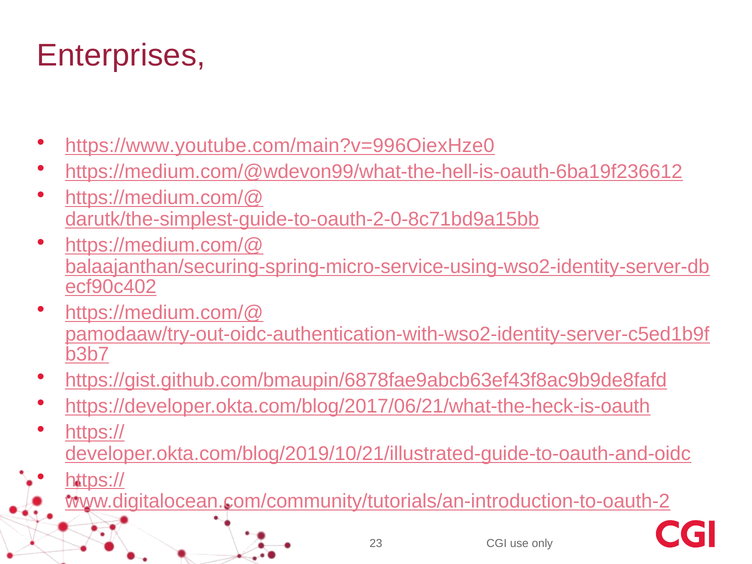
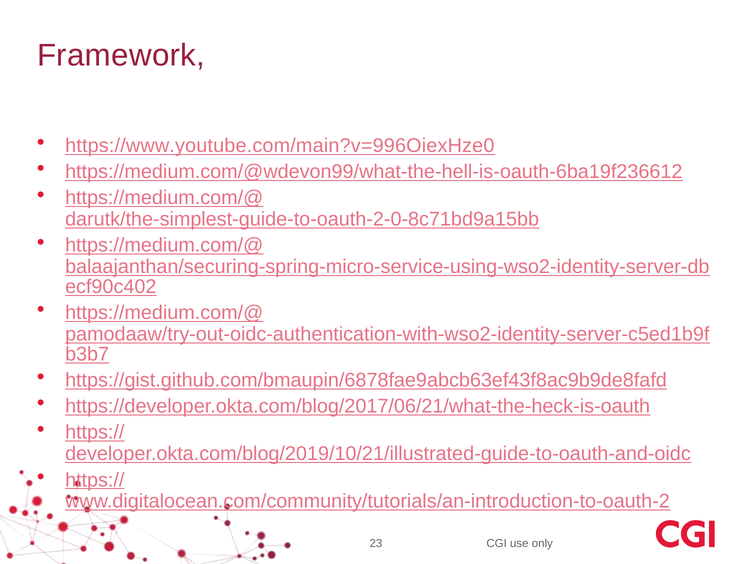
Enterprises: Enterprises -> Framework (121, 55)
